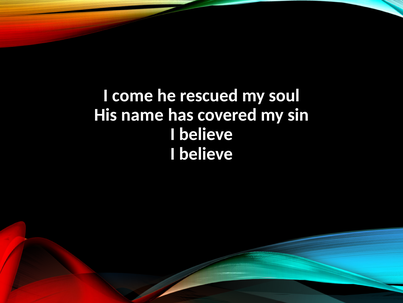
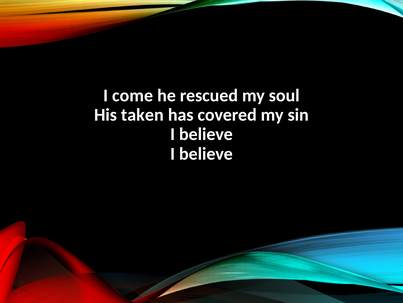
name: name -> taken (142, 115)
